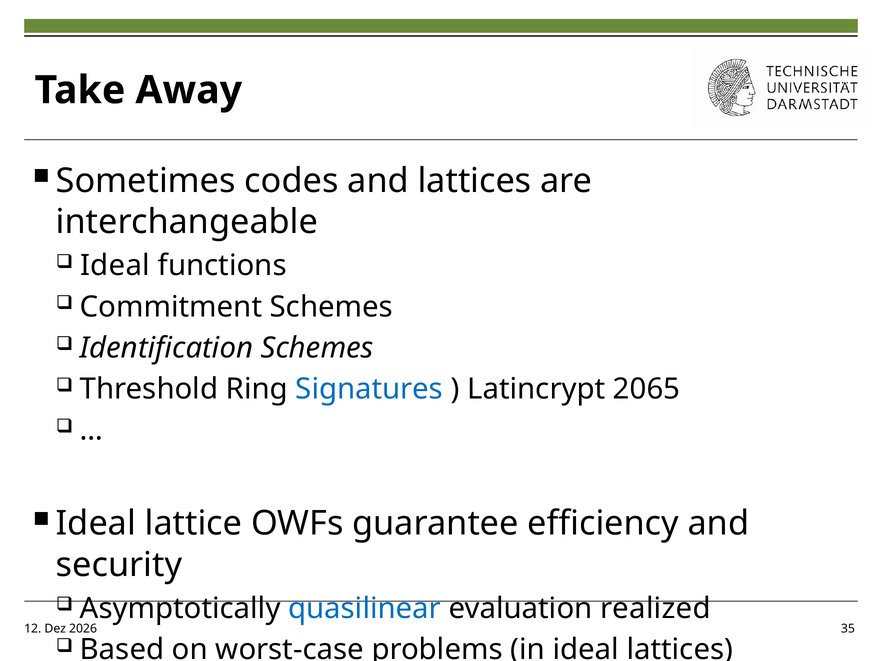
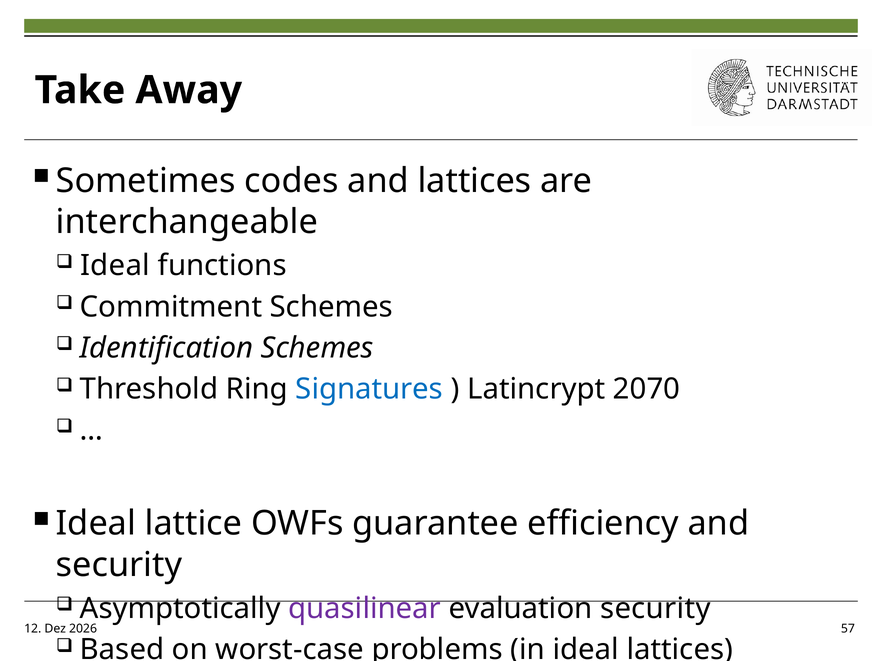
2065: 2065 -> 2070 (647, 389)
quasilinear colour: blue -> purple (365, 609)
evaluation realized: realized -> security (655, 609)
35: 35 -> 57 (848, 629)
